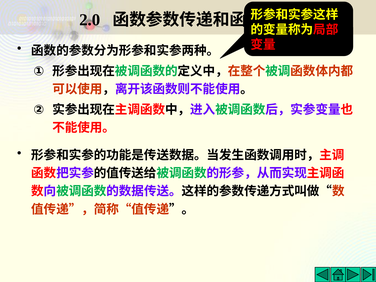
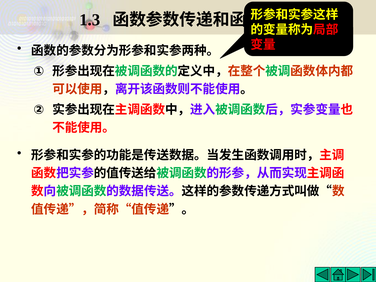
2.0: 2.0 -> 1.3 (90, 20)
